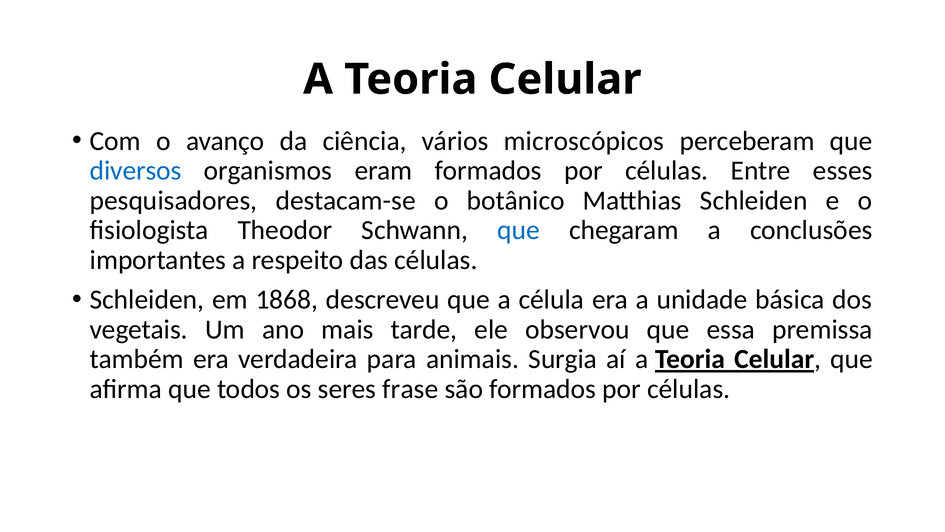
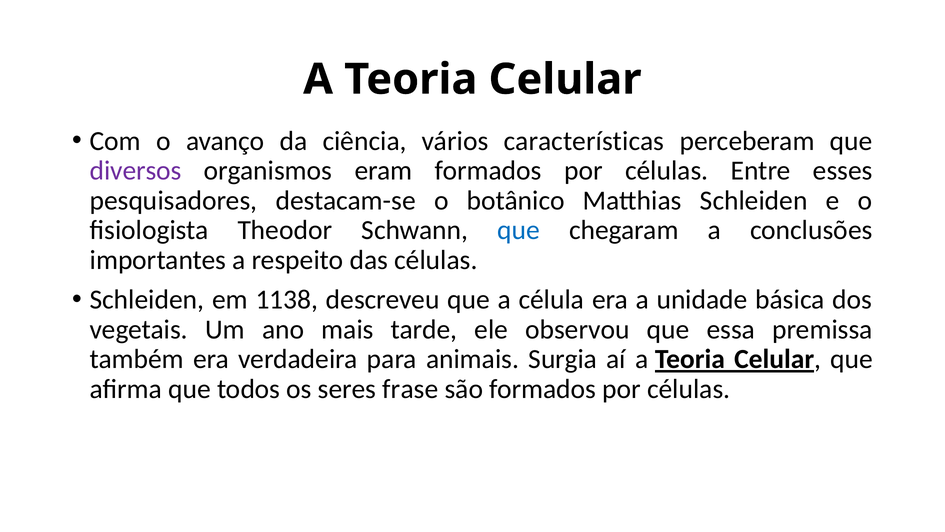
microscópicos: microscópicos -> características (584, 141)
diversos colour: blue -> purple (136, 171)
1868: 1868 -> 1138 (287, 300)
